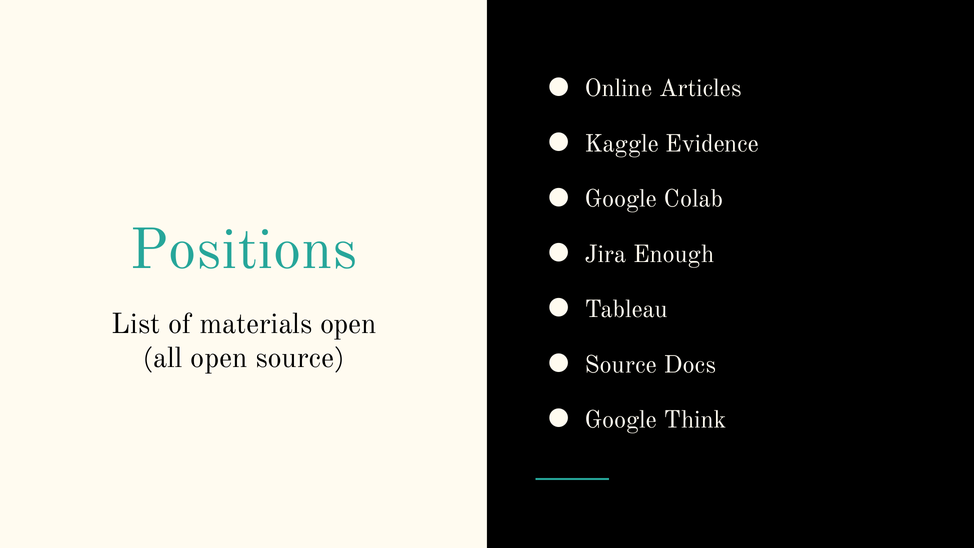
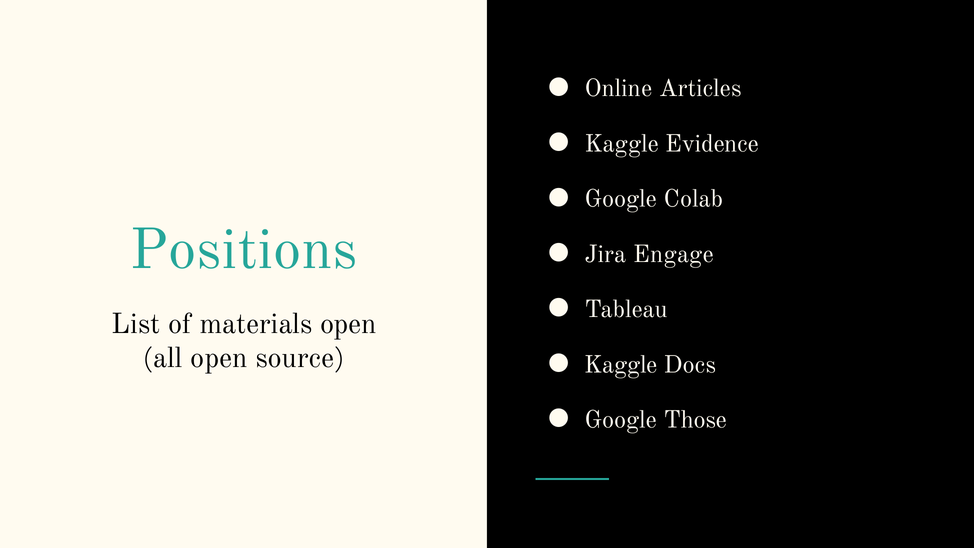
Enough: Enough -> Engage (674, 254)
Source: Source -> Kaggle (621, 364)
Think: Think -> Those (695, 420)
